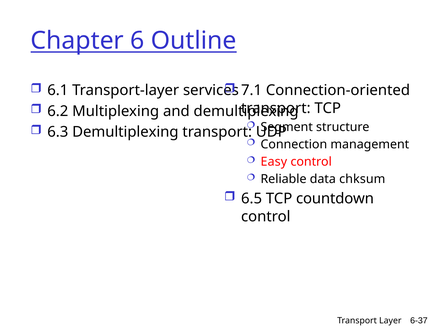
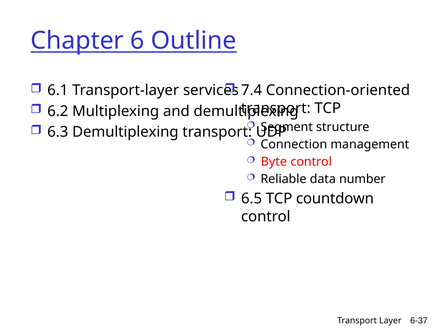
7.1: 7.1 -> 7.4 (252, 90)
Easy: Easy -> Byte (274, 162)
chksum: chksum -> number (362, 179)
